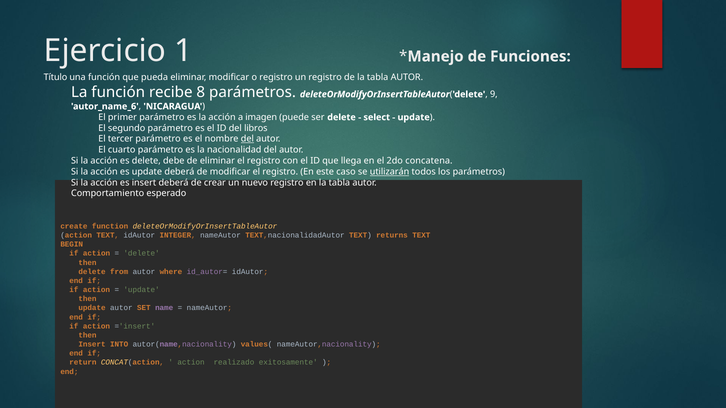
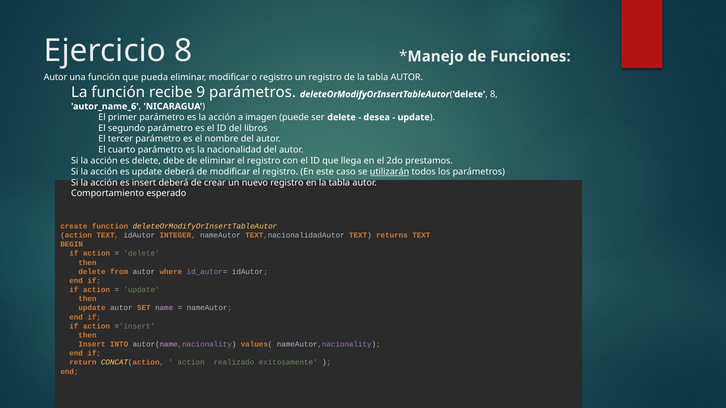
Ejercicio 1: 1 -> 8 (184, 51)
Título: Título -> Autor (55, 77)
8: 8 -> 9 (201, 92)
deleteOrModifyOrInsertTableAutor('delete 9: 9 -> 8 (494, 94)
select: select -> desea (377, 117)
del underline: present -> none (247, 139)
concatena: concatena -> prestamos (429, 161)
